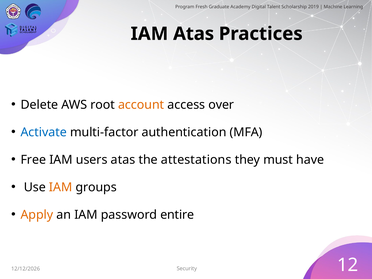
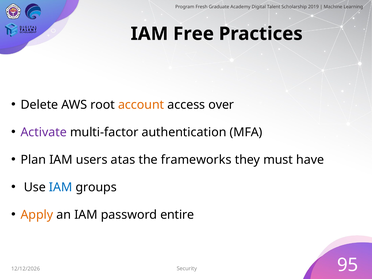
IAM Atas: Atas -> Free (194, 34)
Activate colour: blue -> purple (44, 132)
Free: Free -> Plan (33, 160)
attestations: attestations -> frameworks (196, 160)
IAM colour: orange -> blue (61, 187)
12: 12 -> 95 (348, 265)
